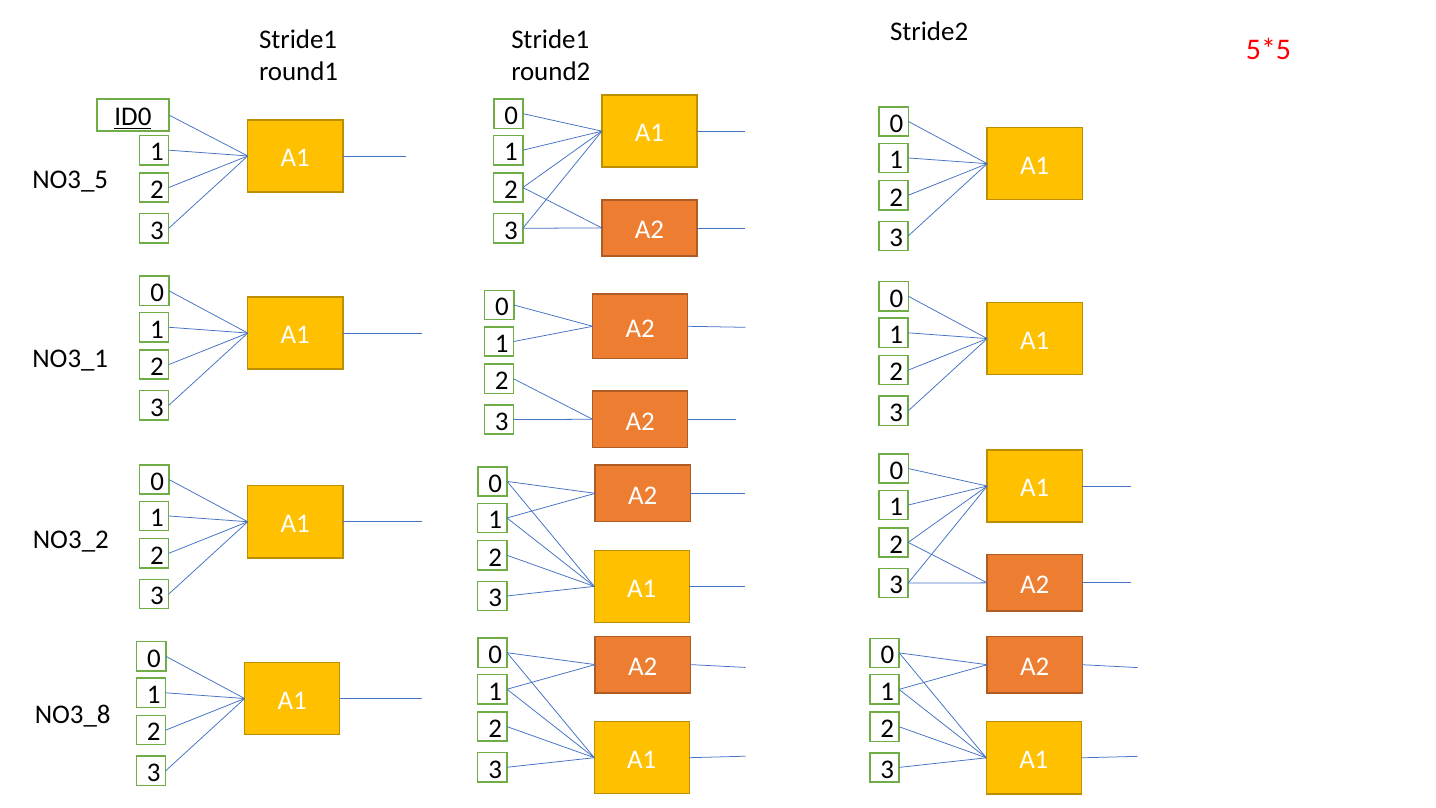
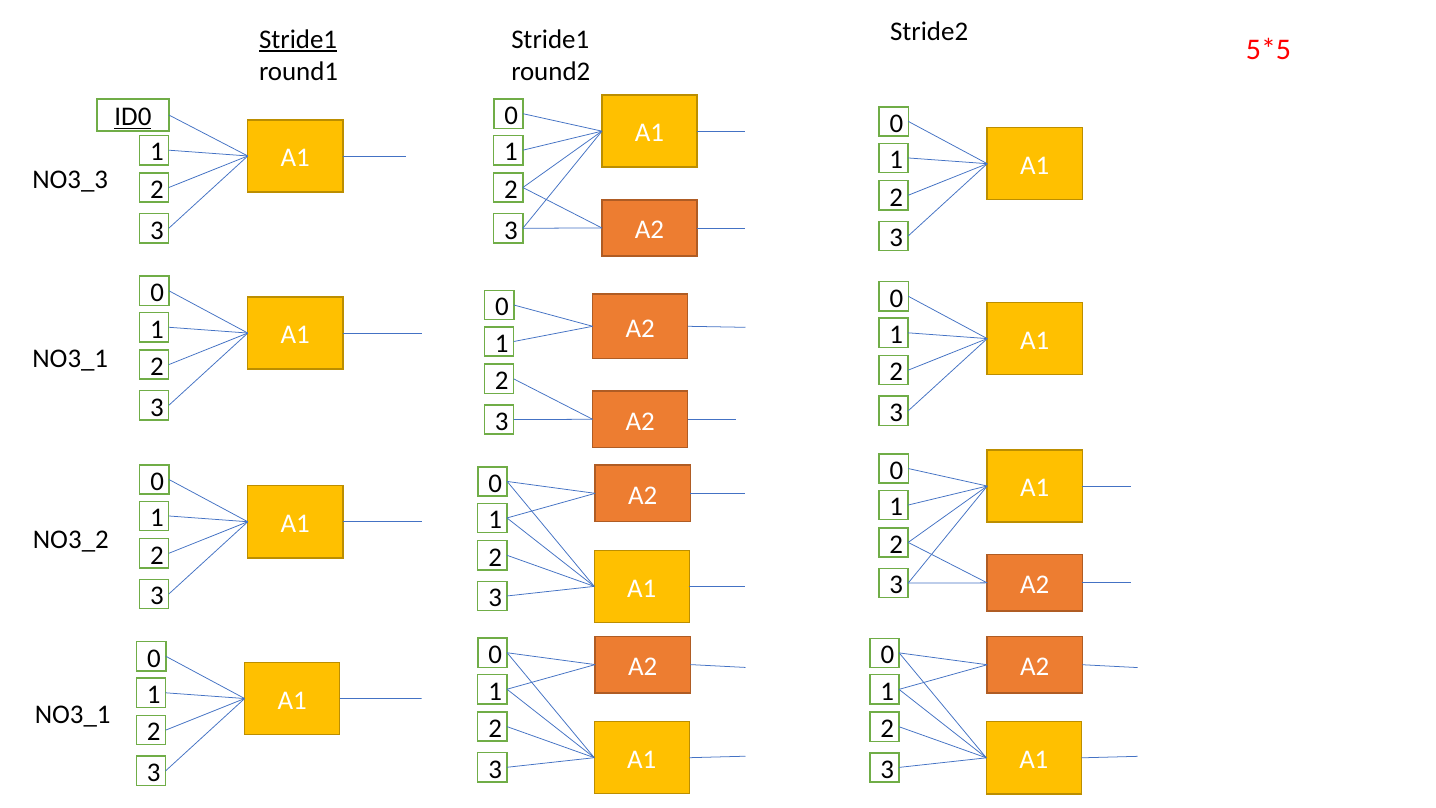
Stride1 underline: none -> present (298, 39)
NO3_5: NO3_5 -> NO3_3 (70, 180)
NO3_8: NO3_8 -> NO3_1 (73, 714)
